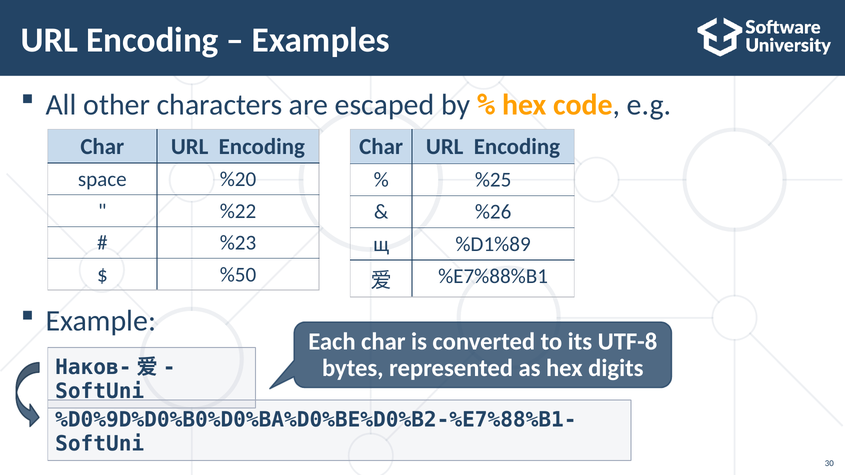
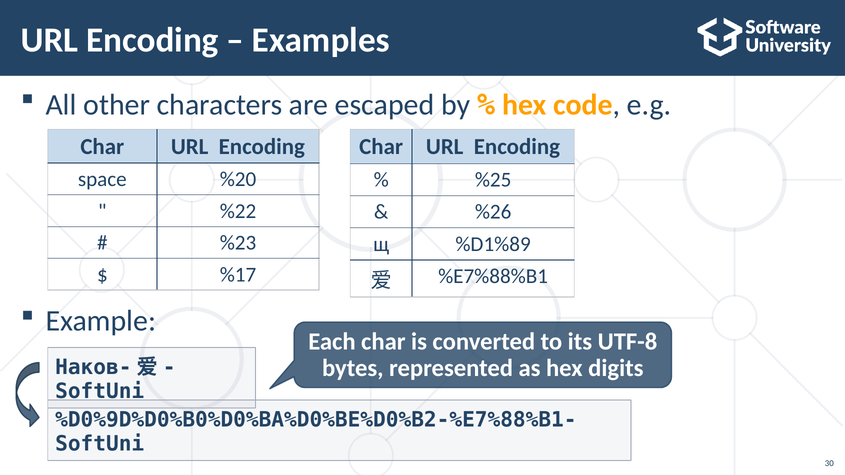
%50: %50 -> %17 (238, 275)
